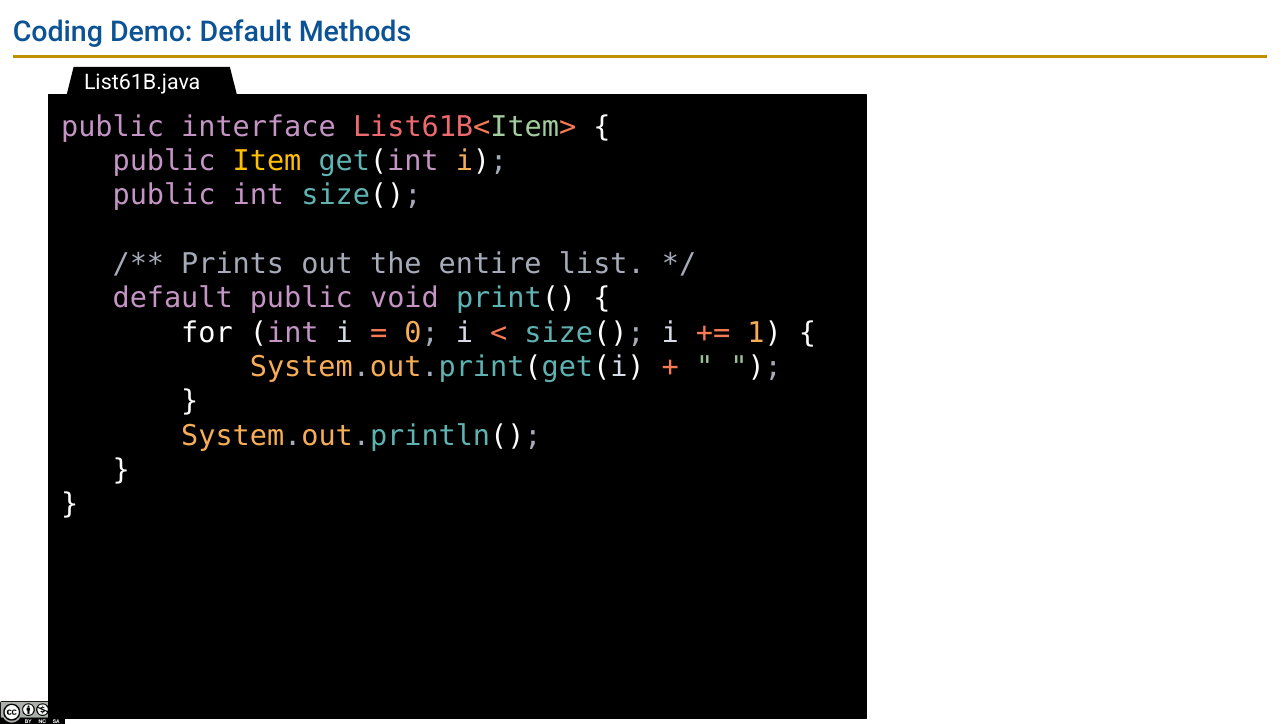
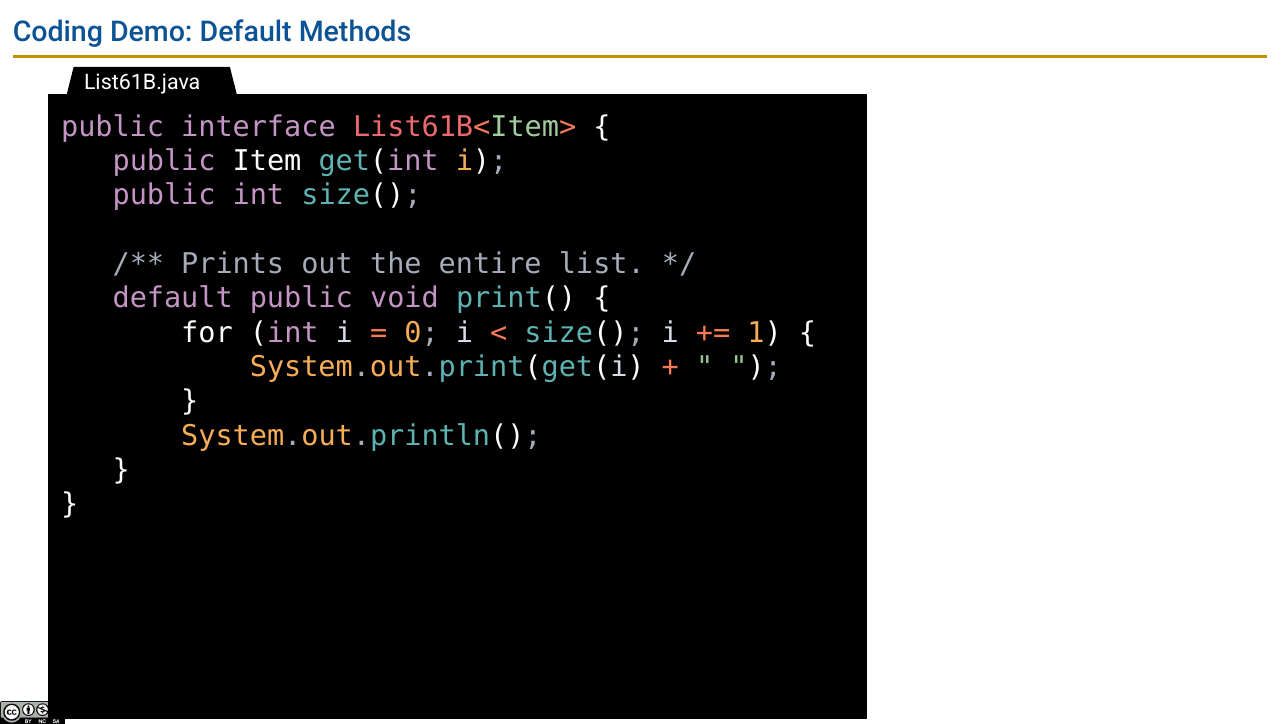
Item colour: yellow -> white (267, 161)
